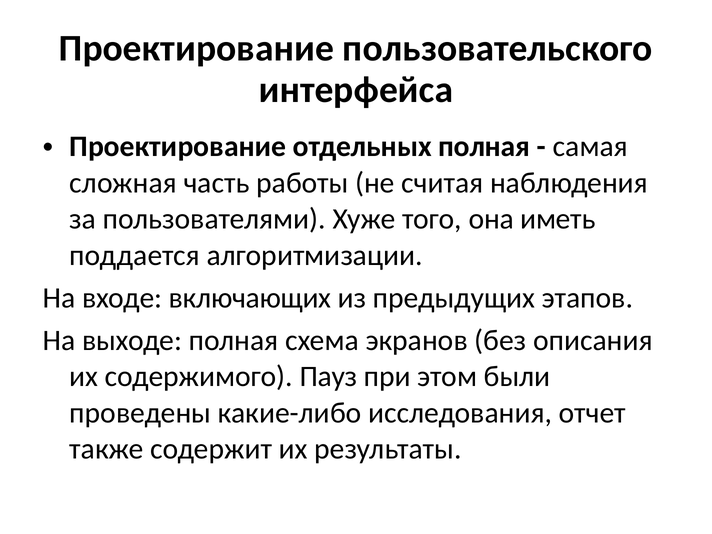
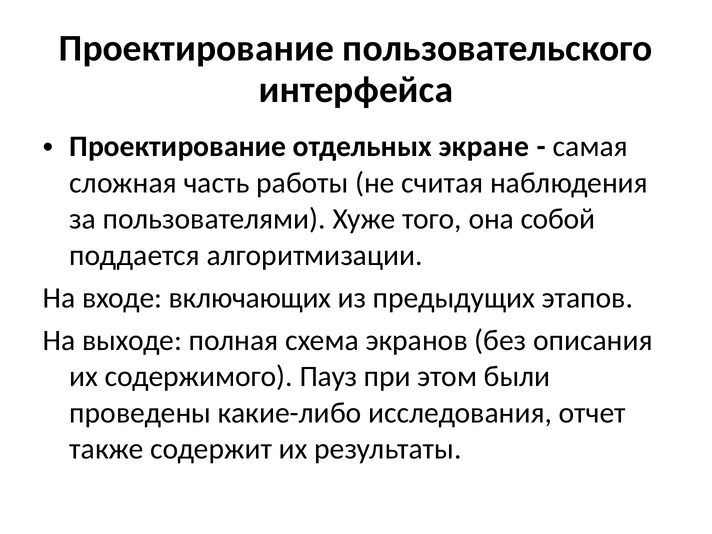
отдельных полная: полная -> экране (484, 147)
иметь: иметь -> собой (558, 219)
